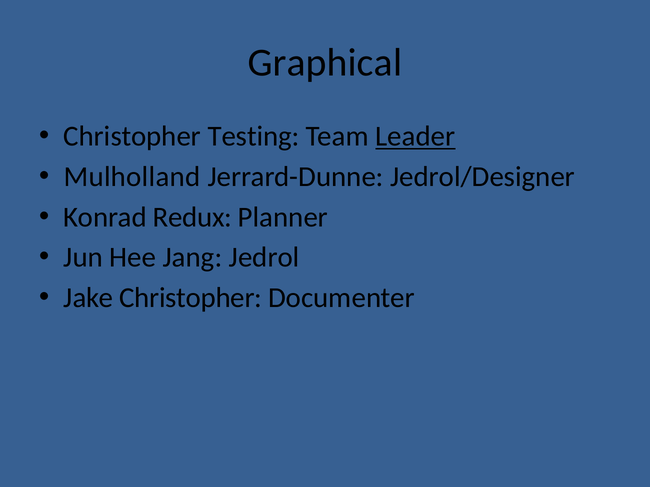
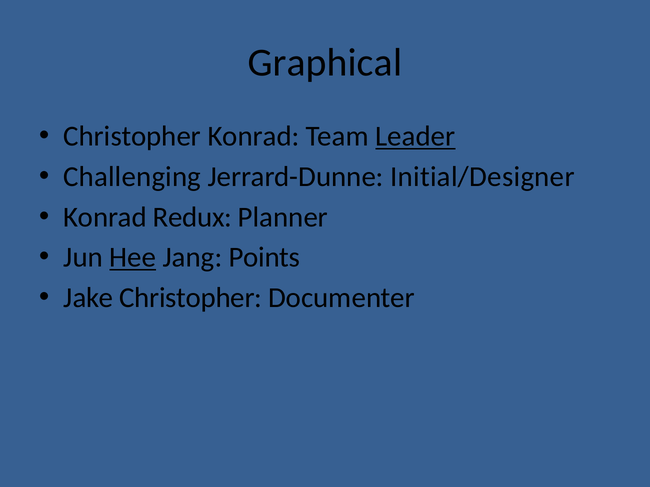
Christopher Testing: Testing -> Konrad (253, 136)
Mulholland: Mulholland -> Challenging (132, 177)
Jedrol/Designer: Jedrol/Designer -> Initial/Designer (482, 177)
Hee underline: none -> present (133, 258)
Jedrol: Jedrol -> Points (264, 258)
